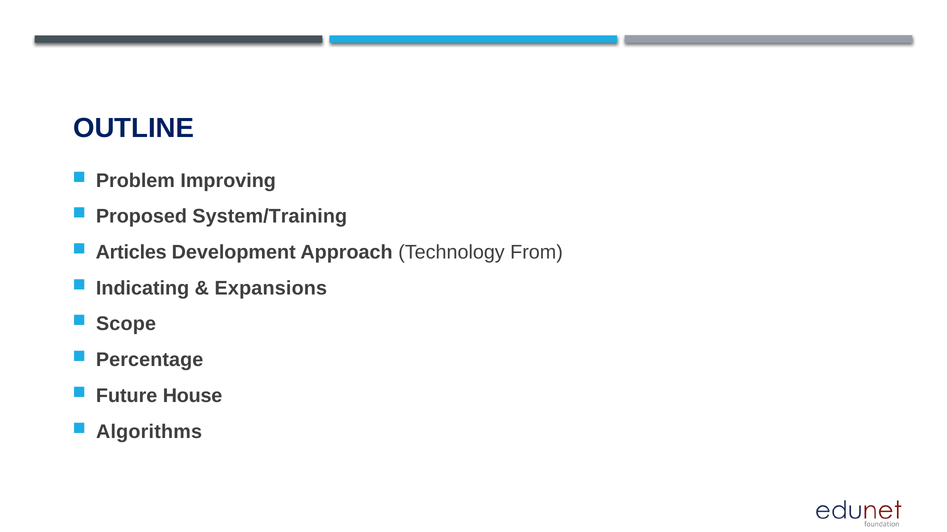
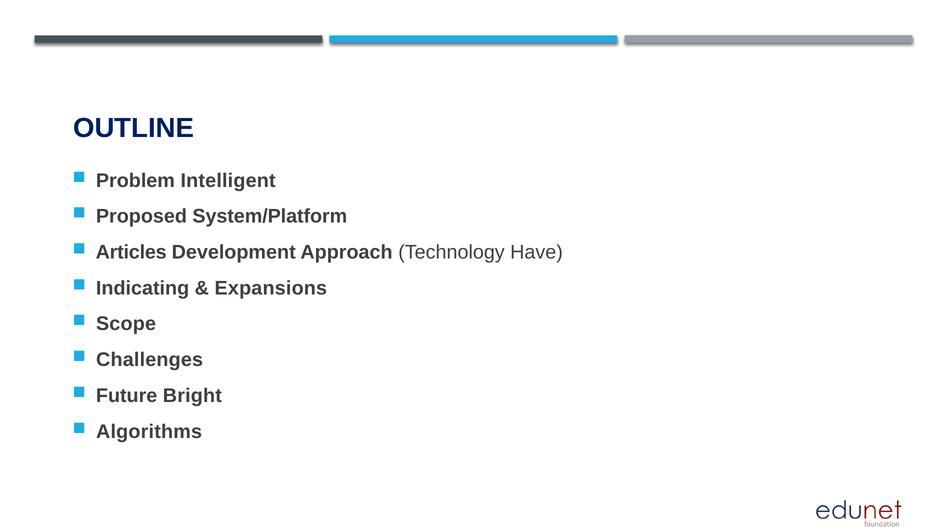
Improving: Improving -> Intelligent (228, 181)
System/Training: System/Training -> System/Platform (270, 217)
From: From -> Have (537, 253)
Percentage: Percentage -> Challenges (150, 360)
House: House -> Bright (192, 396)
